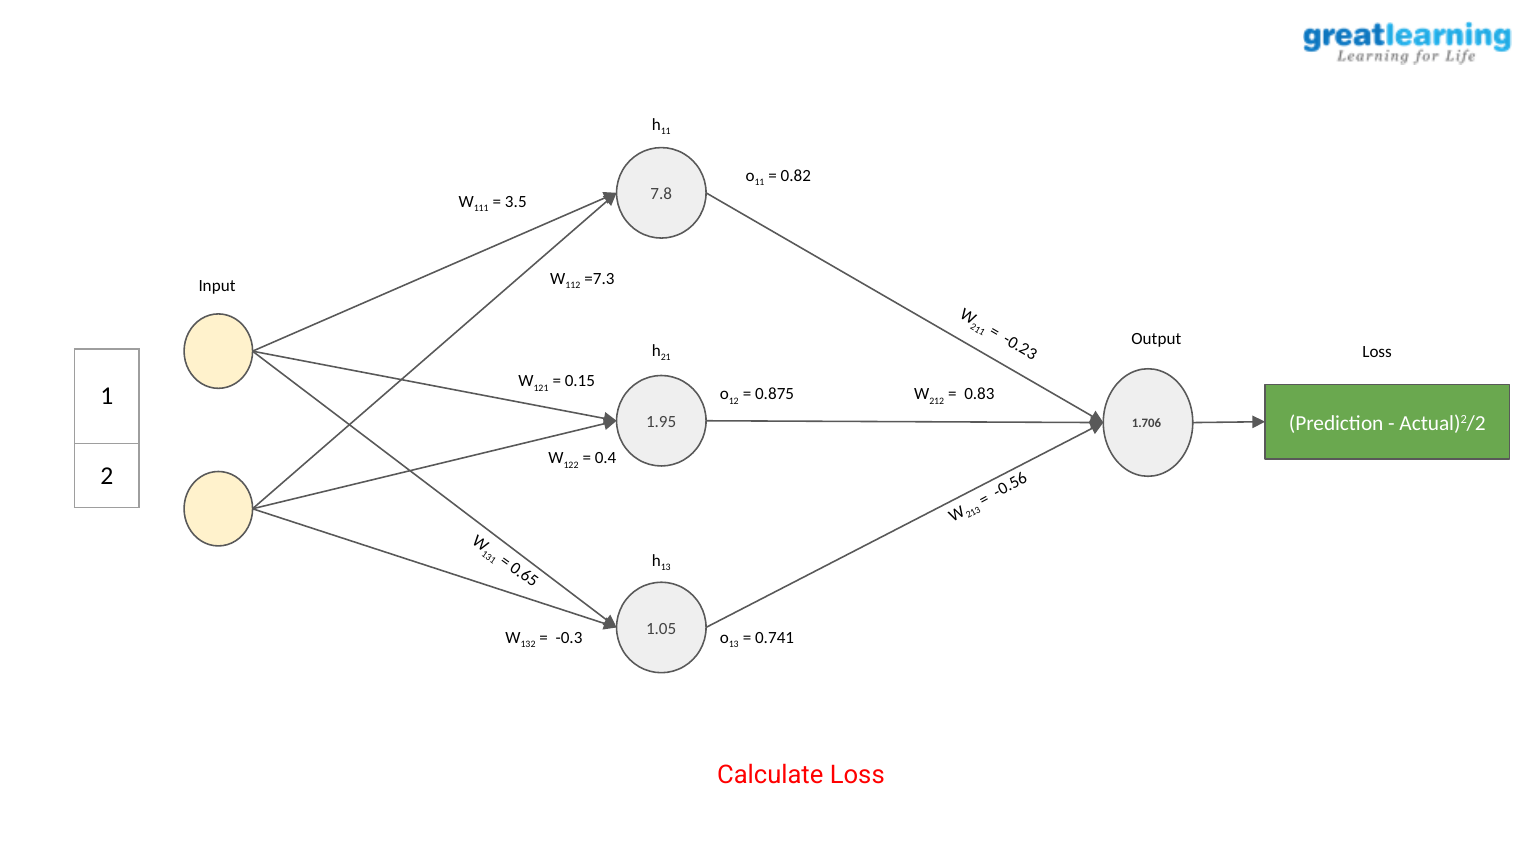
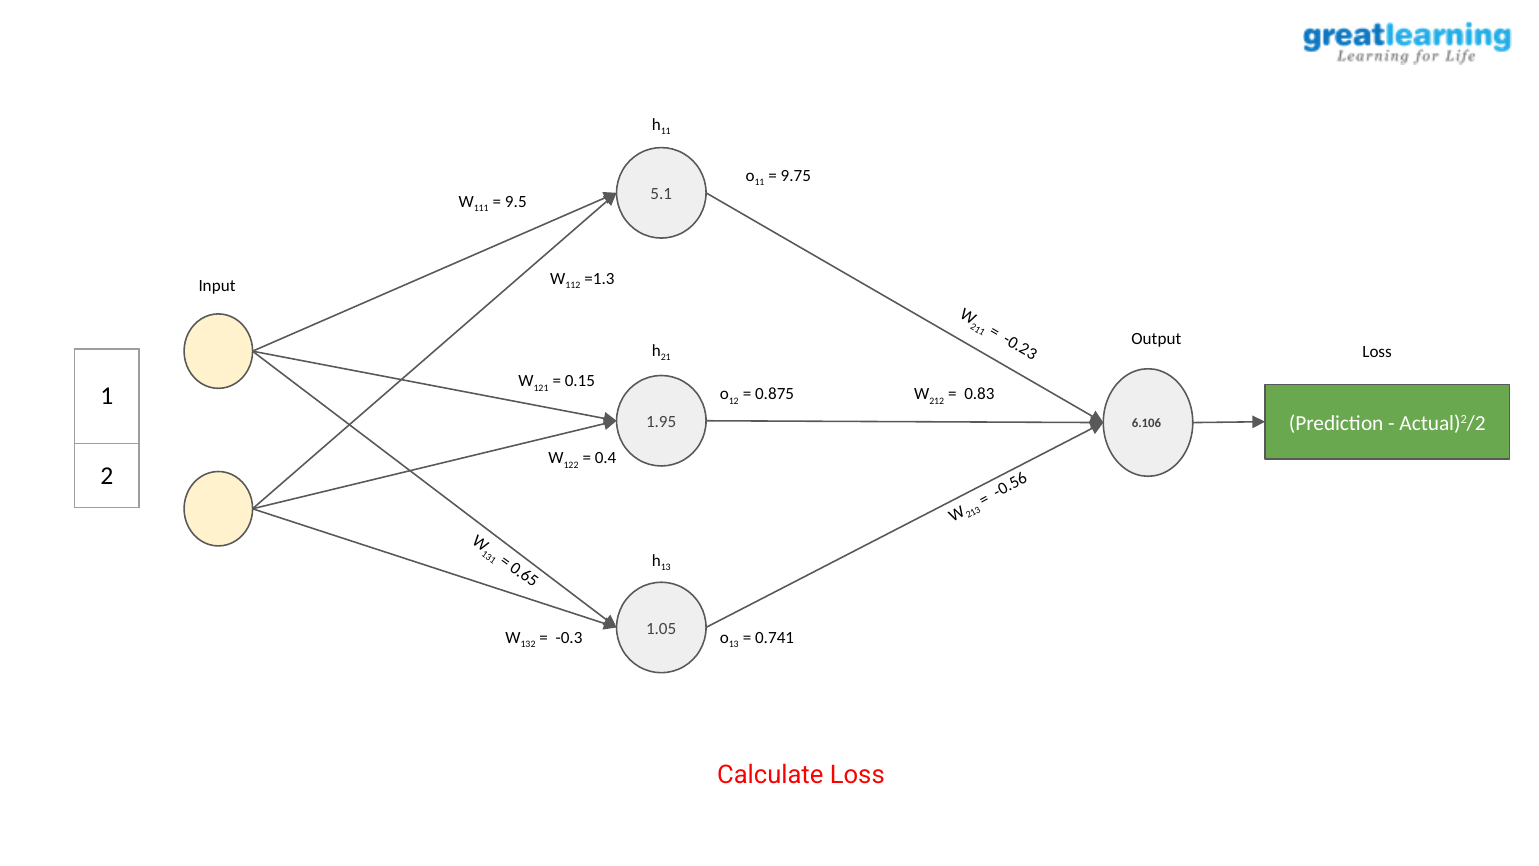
0.82: 0.82 -> 9.75 (796, 176)
7.8: 7.8 -> 5.1 (661, 194)
3.5: 3.5 -> 9.5 (516, 202)
=7.3: =7.3 -> =1.3 (599, 279)
1.706: 1.706 -> 6.106 (1146, 423)
